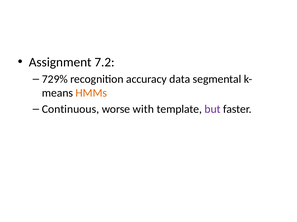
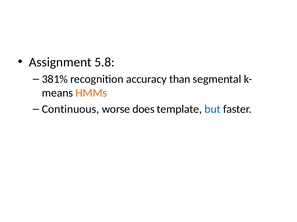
7.2: 7.2 -> 5.8 (105, 62)
729%: 729% -> 381% (55, 79)
data: data -> than (180, 79)
with: with -> does (143, 109)
but colour: purple -> blue (213, 109)
